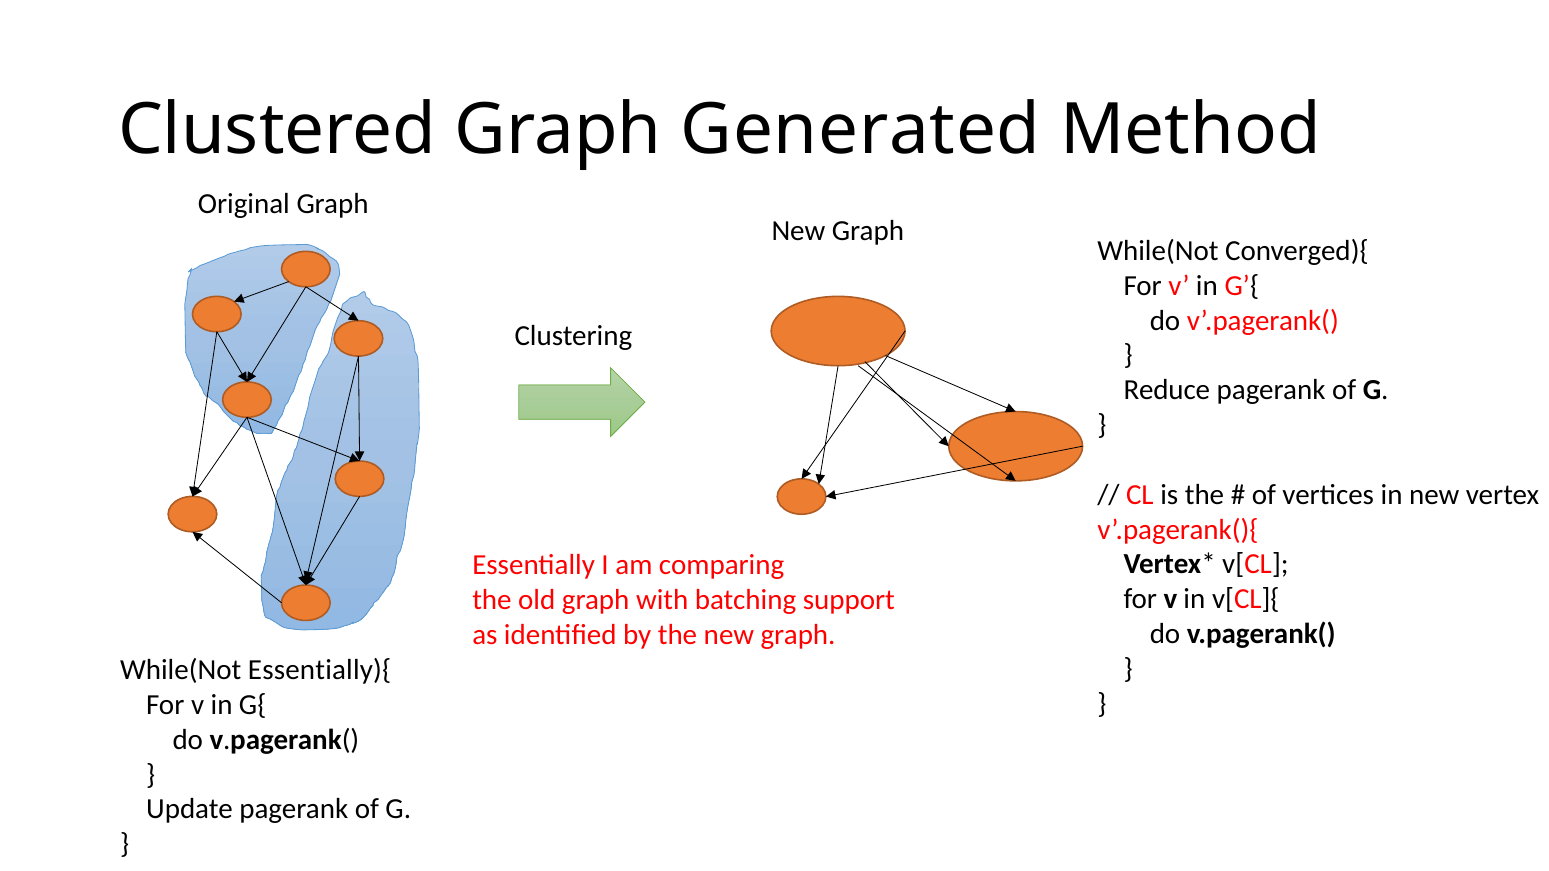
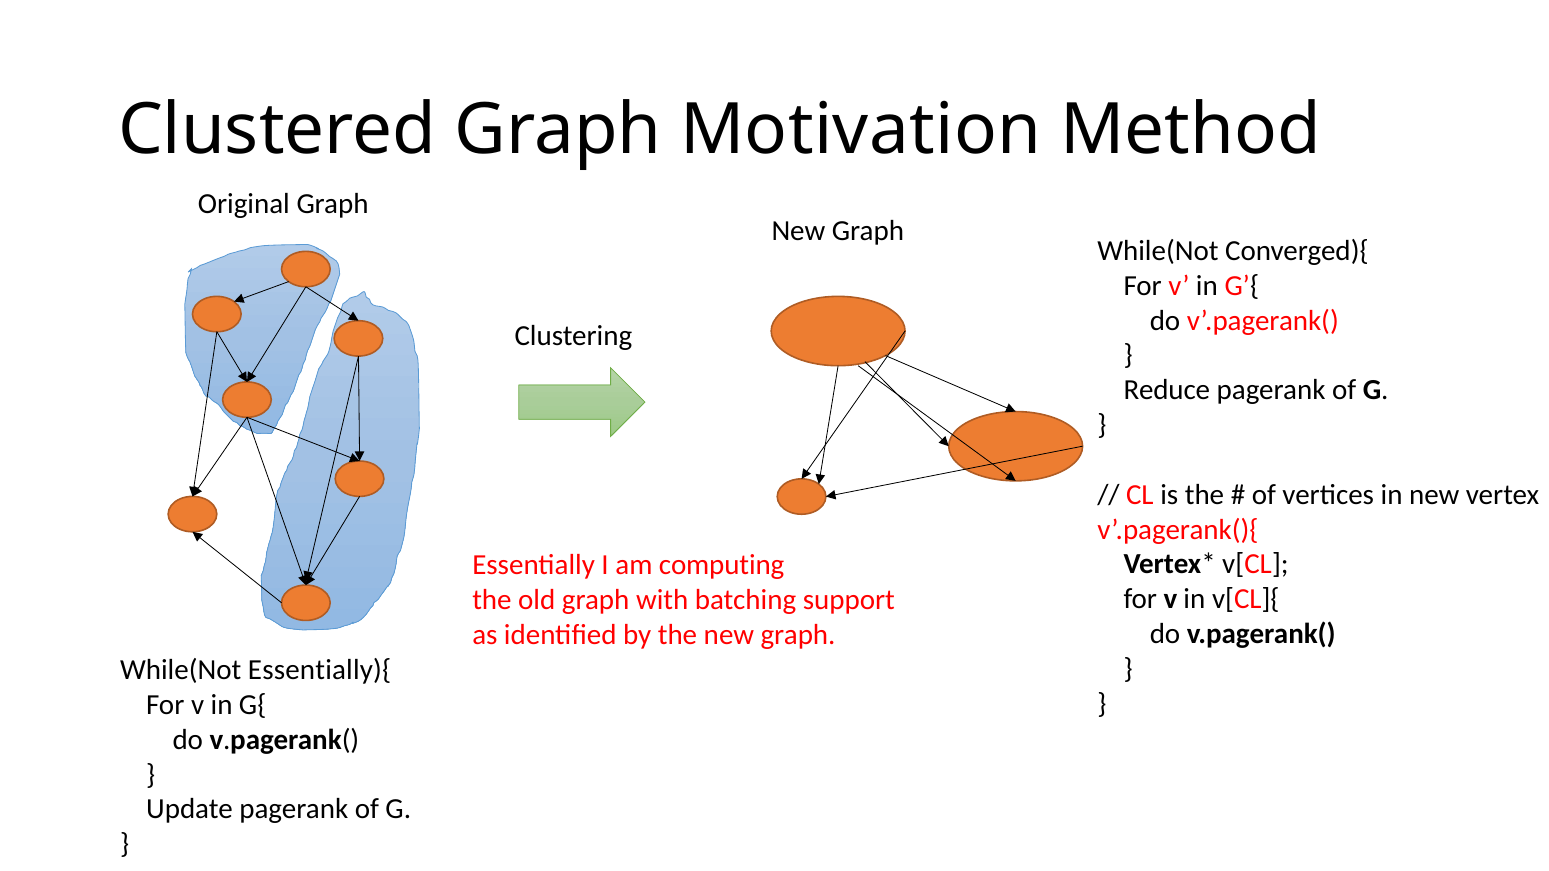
Generated: Generated -> Motivation (861, 130)
comparing: comparing -> computing (722, 565)
